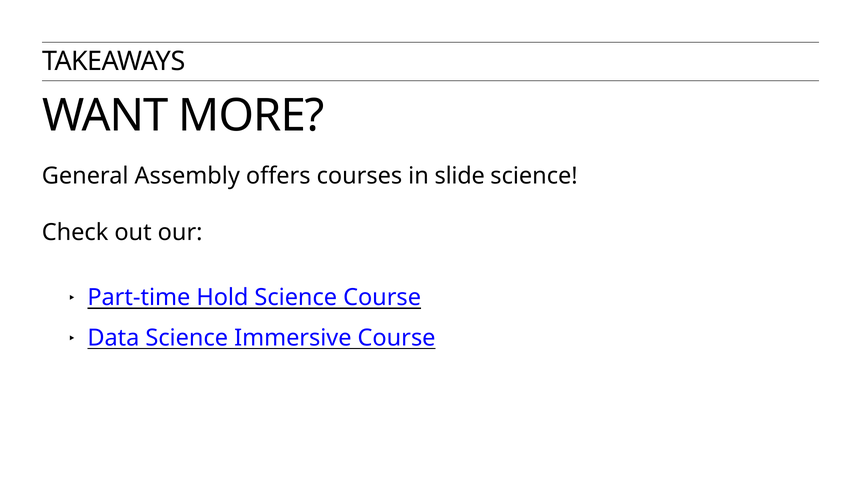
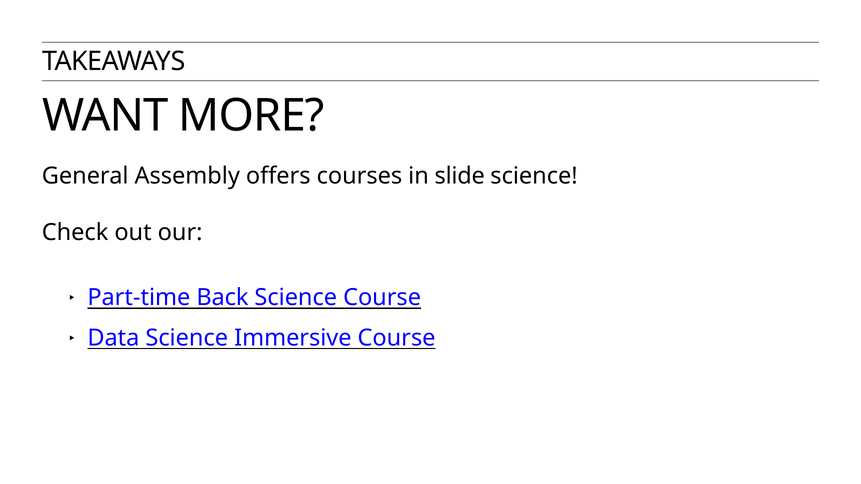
Hold: Hold -> Back (222, 297)
